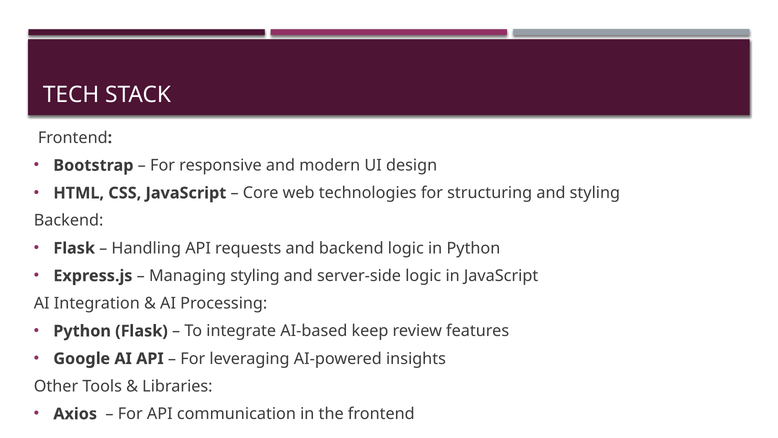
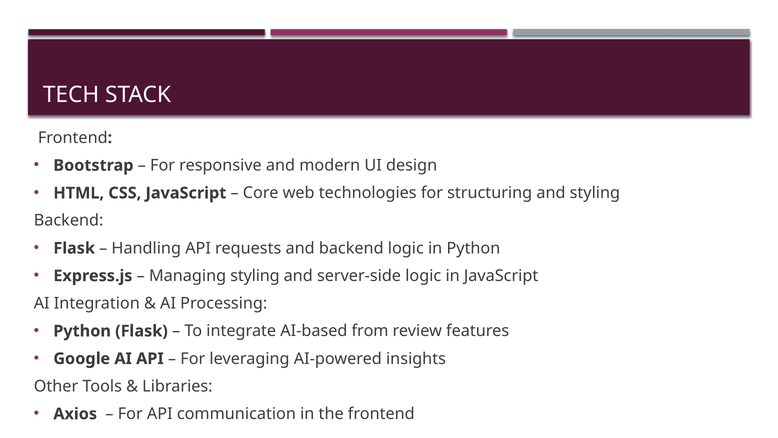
keep: keep -> from (370, 331)
